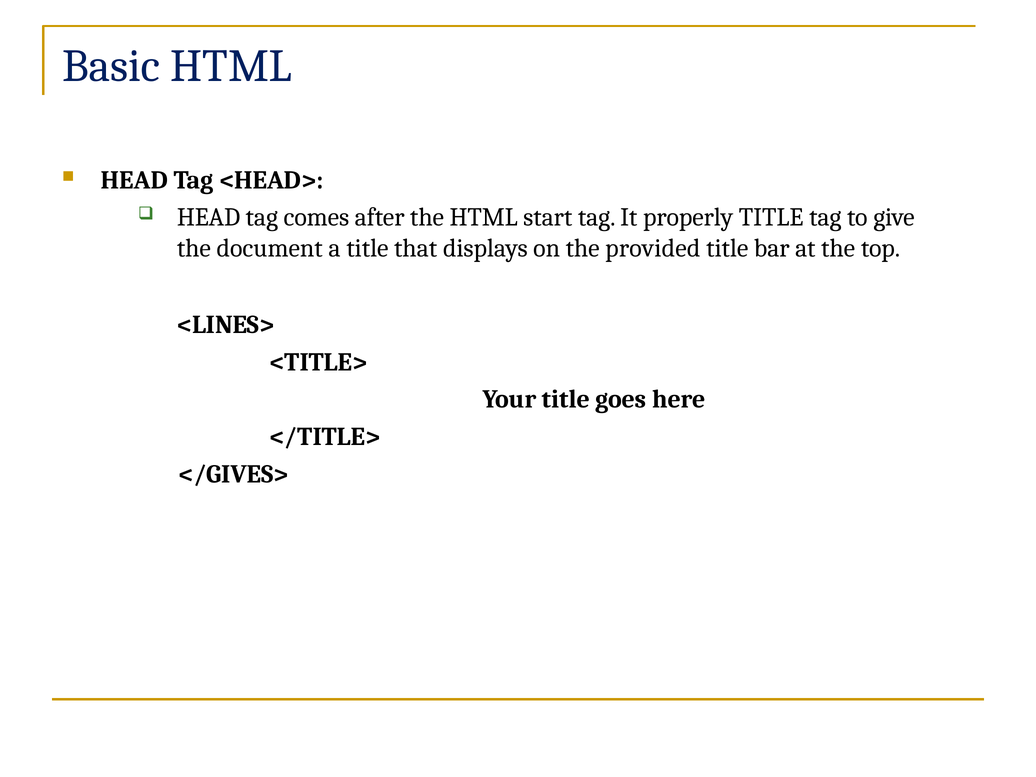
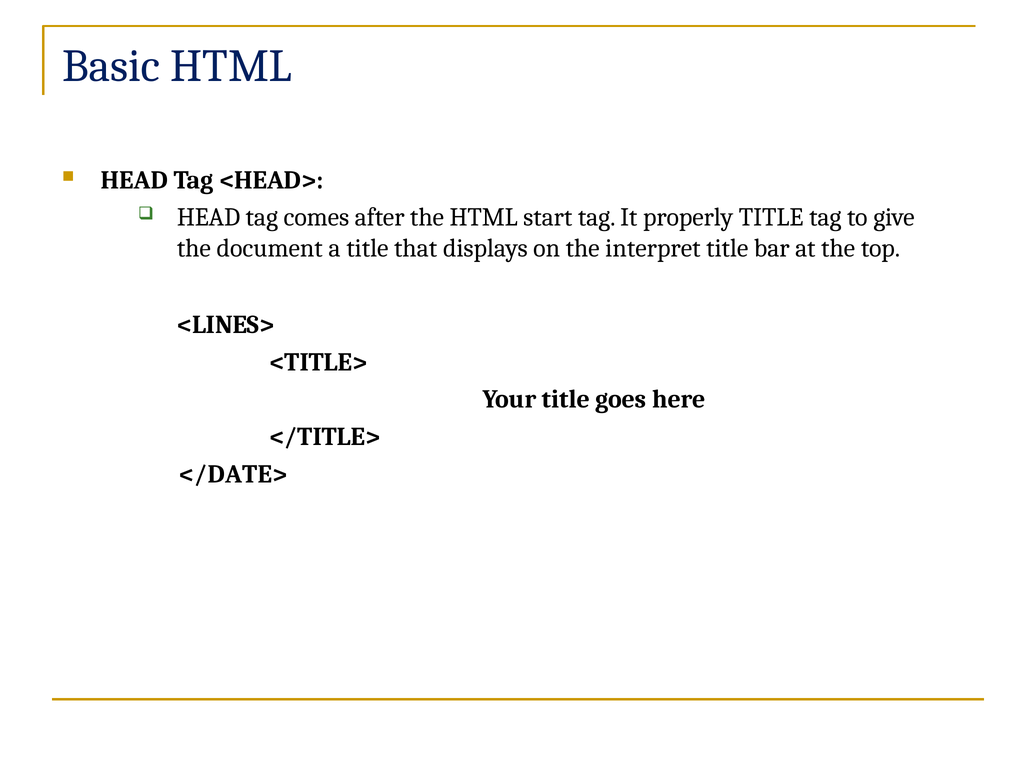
provided: provided -> interpret (653, 248)
</GIVES>: </GIVES> -> </DATE> (233, 474)
